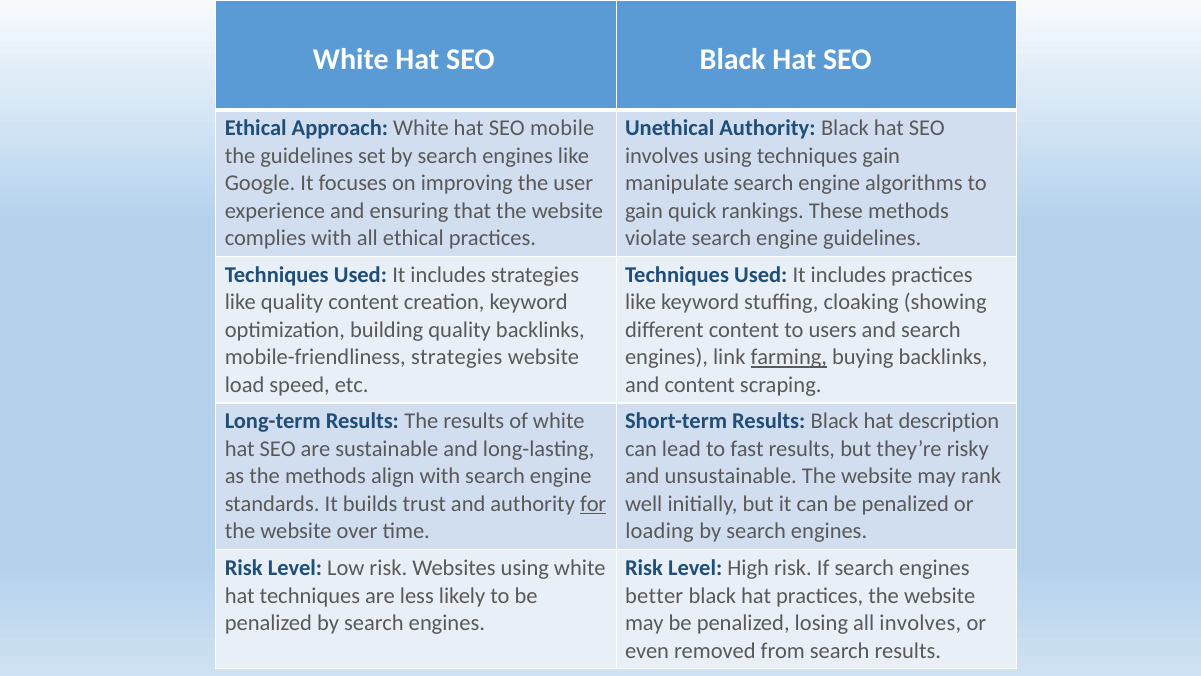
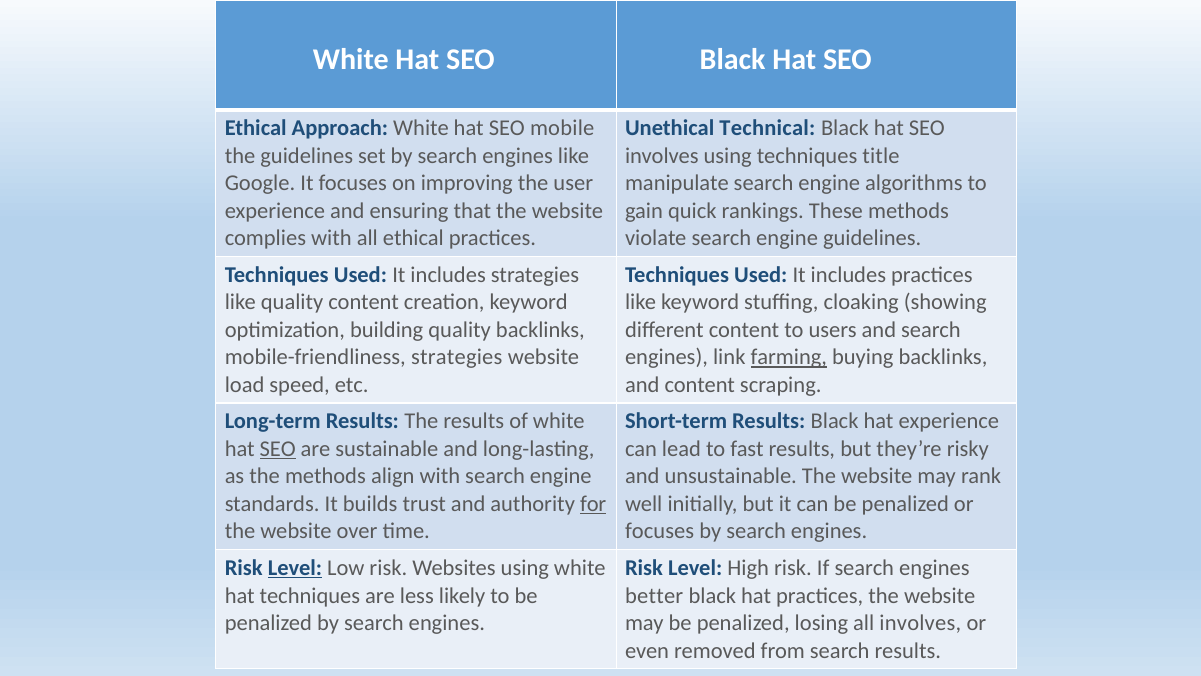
Unethical Authority: Authority -> Technical (767, 128)
techniques gain: gain -> title (881, 156)
hat description: description -> experience (949, 421)
SEO underline: none -> present (278, 449)
loading: loading -> focuses (660, 531)
Level underline: none -> present (295, 568)
